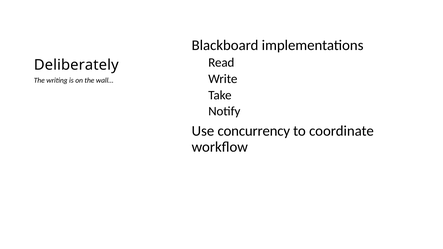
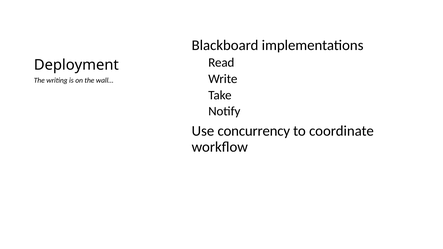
Deliberately: Deliberately -> Deployment (76, 65)
